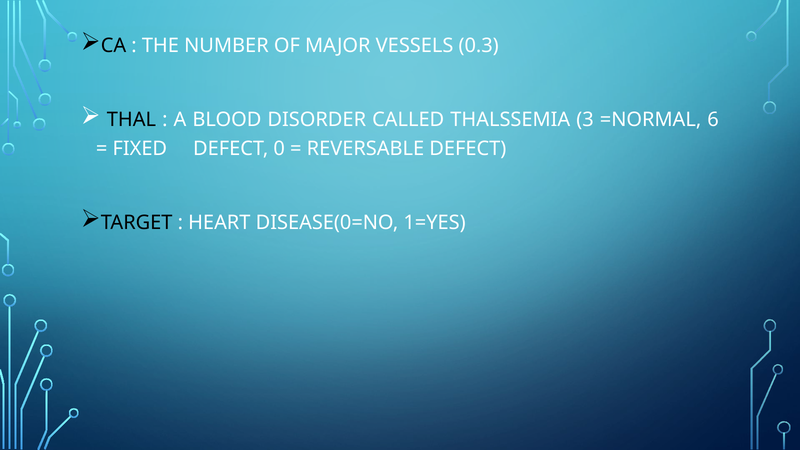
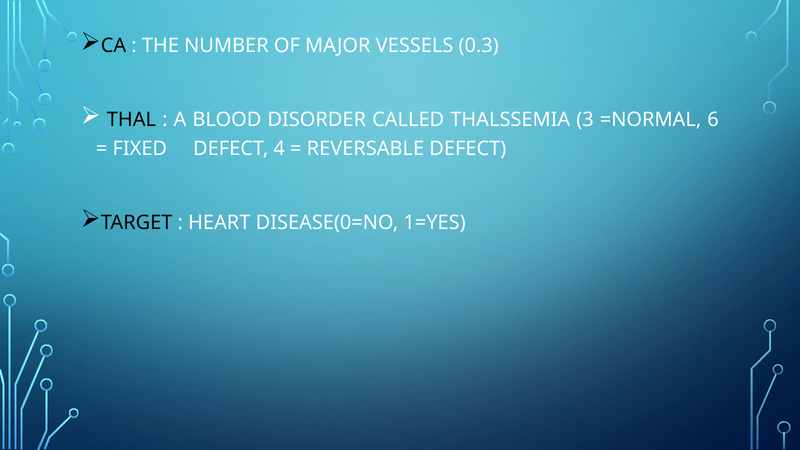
0: 0 -> 4 (279, 149)
